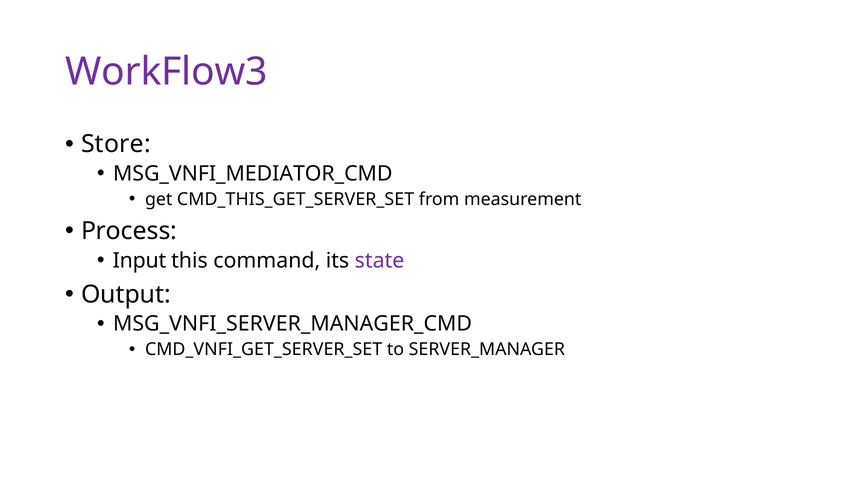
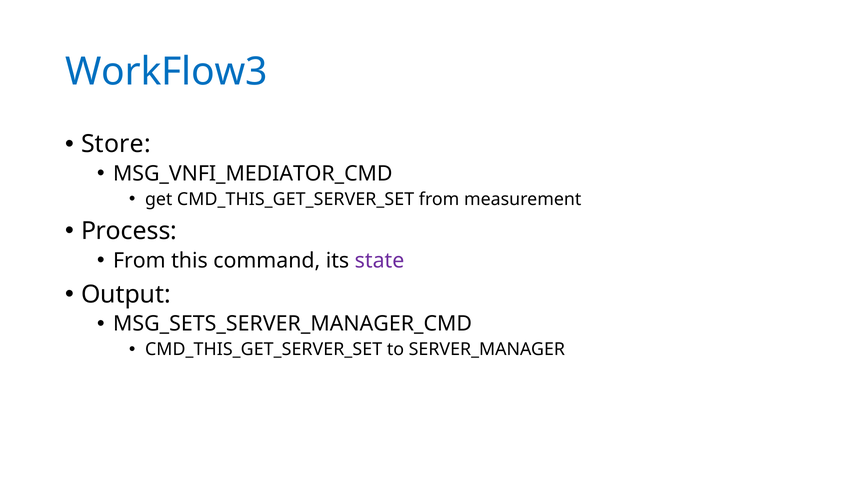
WorkFlow3 colour: purple -> blue (166, 72)
Input: Input -> From (139, 260)
MSG_VNFI_SERVER_MANAGER_CMD: MSG_VNFI_SERVER_MANAGER_CMD -> MSG_SETS_SERVER_MANAGER_CMD (293, 324)
CMD_VNFI_GET_SERVER_SET: CMD_VNFI_GET_SERVER_SET -> CMD_THIS_GET_SERVER_SET (264, 349)
